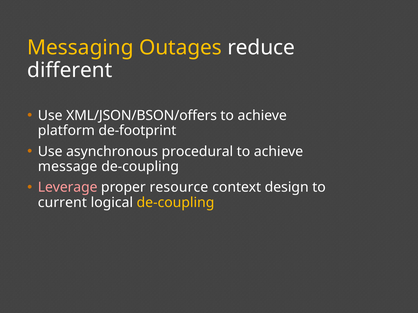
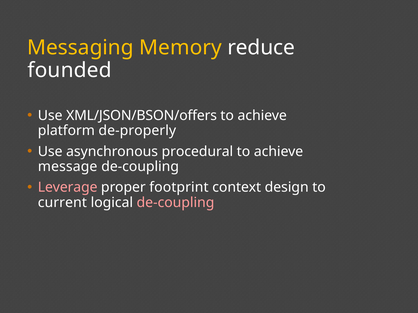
Outages: Outages -> Memory (181, 48)
different: different -> founded (70, 70)
de-footprint: de-footprint -> de-properly (137, 131)
resource: resource -> footprint (179, 188)
de-coupling colour: yellow -> pink (176, 203)
